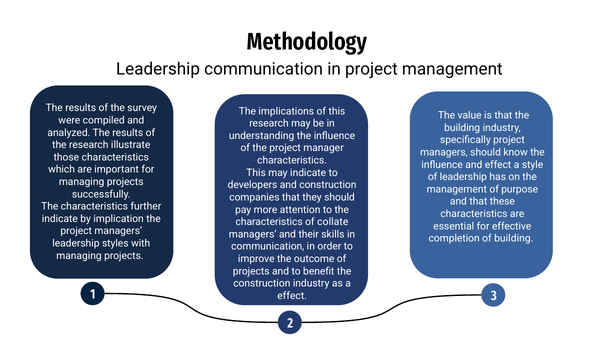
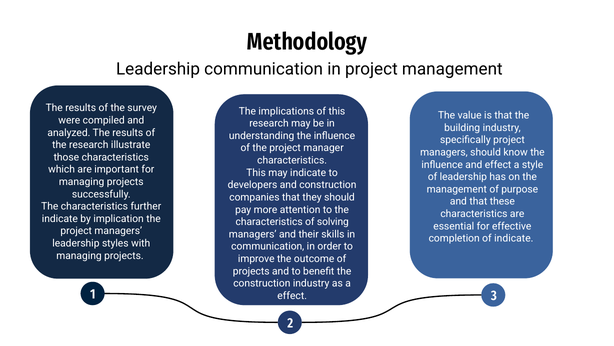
collate: collate -> solving (333, 222)
of building: building -> indicate (514, 238)
